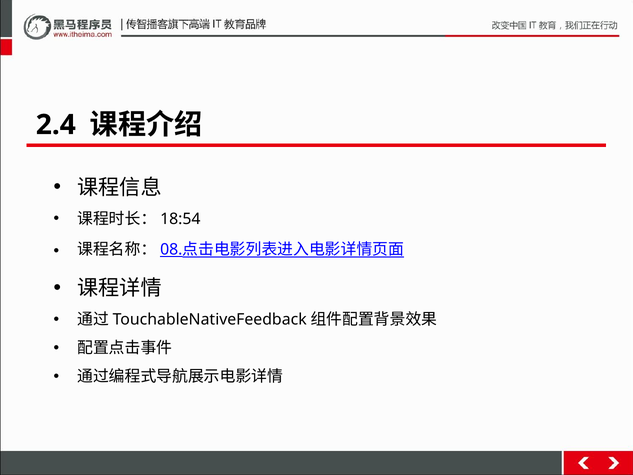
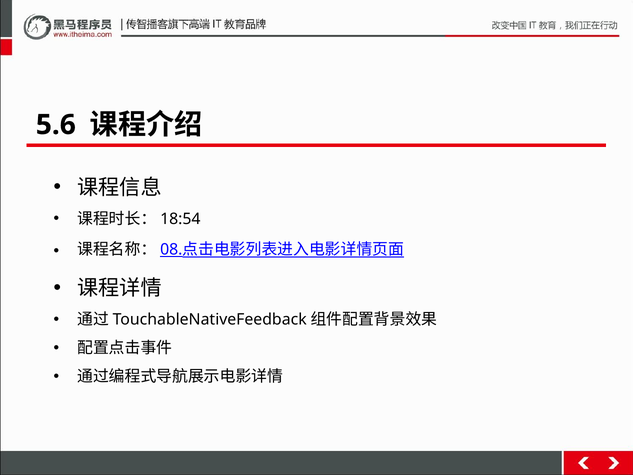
2.4: 2.4 -> 5.6 (56, 125)
